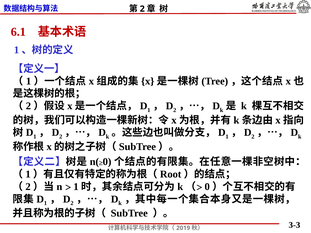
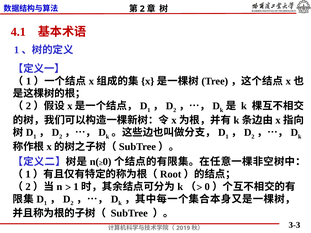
6.1: 6.1 -> 4.1 (18, 32)
